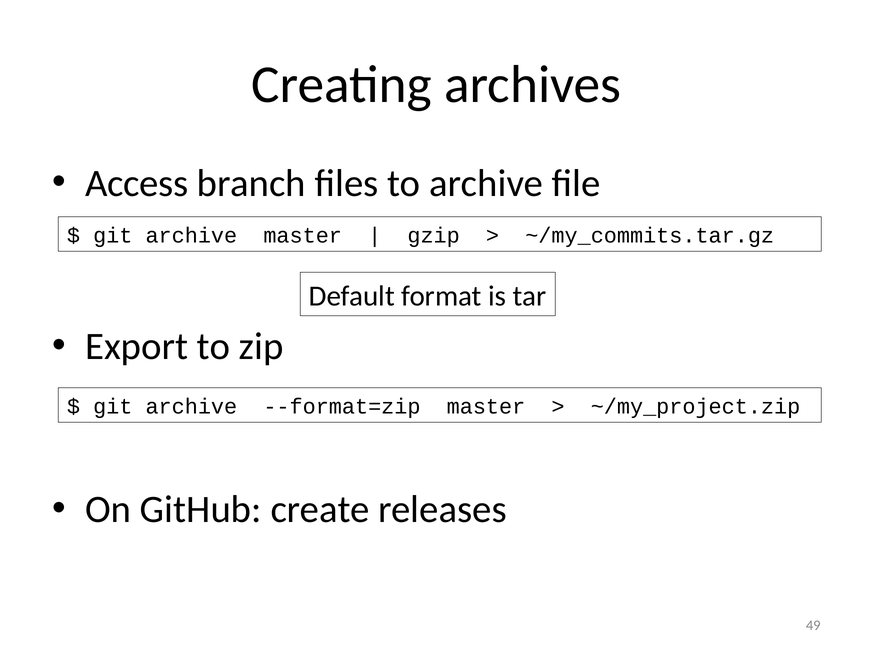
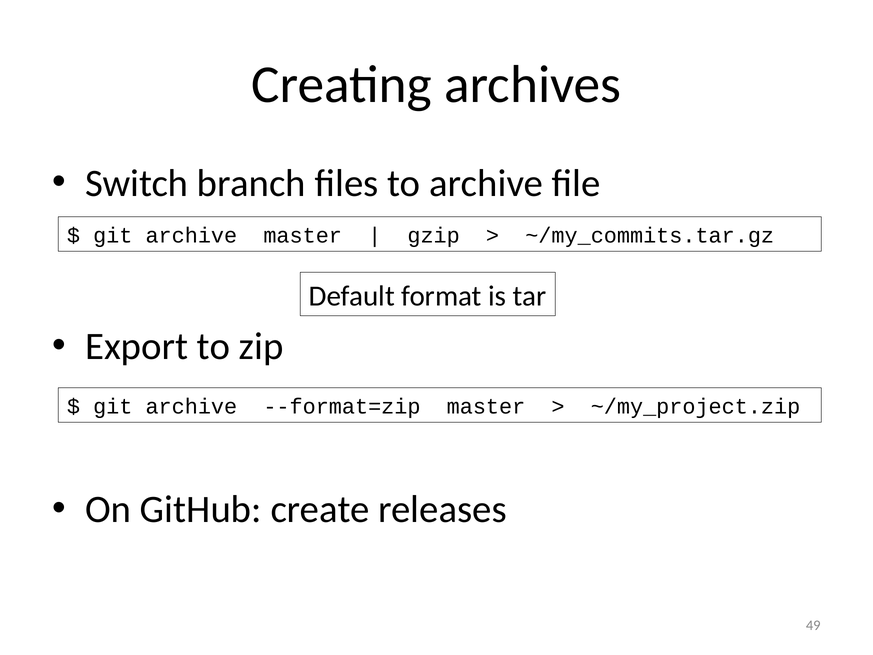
Access: Access -> Switch (137, 183)
